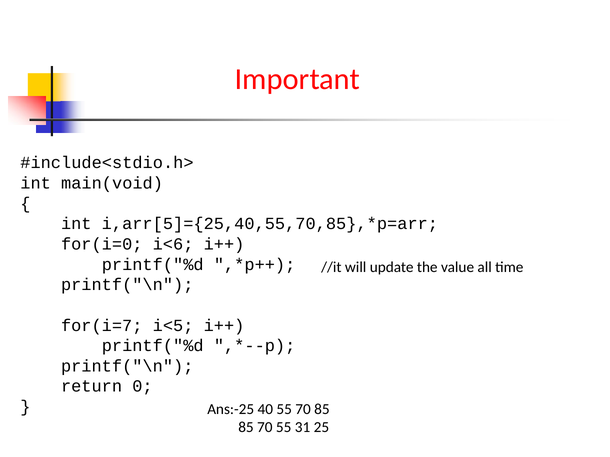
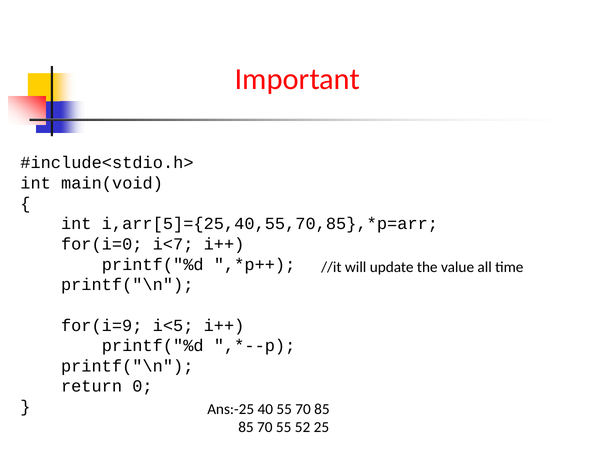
i<6: i<6 -> i<7 (173, 244)
for(i=7: for(i=7 -> for(i=9 (102, 326)
31: 31 -> 52 (303, 428)
